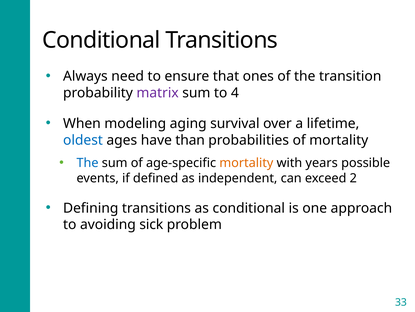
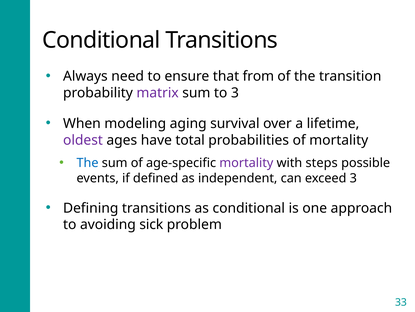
ones: ones -> from (258, 76)
to 4: 4 -> 3 (235, 93)
oldest colour: blue -> purple (83, 140)
than: than -> total (190, 140)
mortality colour: orange -> purple (246, 163)
years: years -> steps (322, 163)
exceed 2: 2 -> 3 (353, 178)
